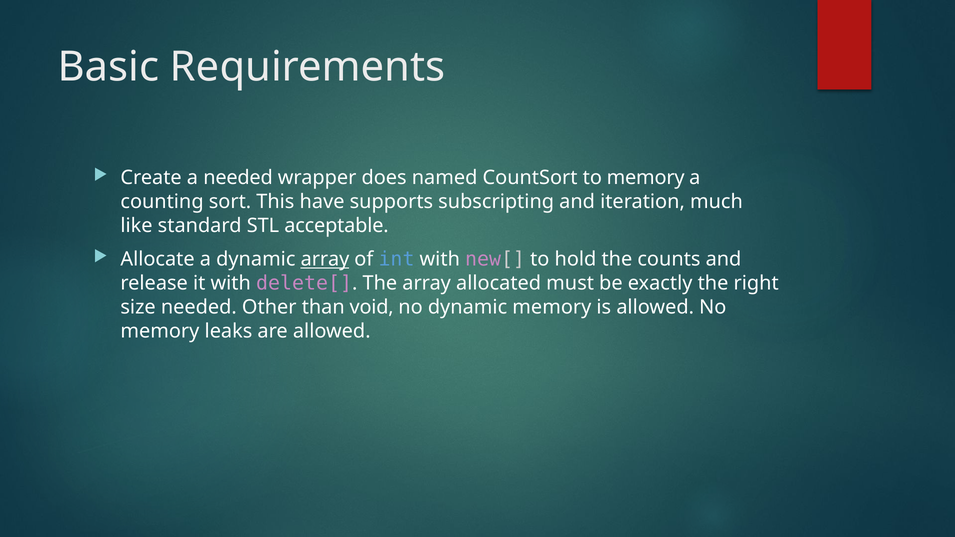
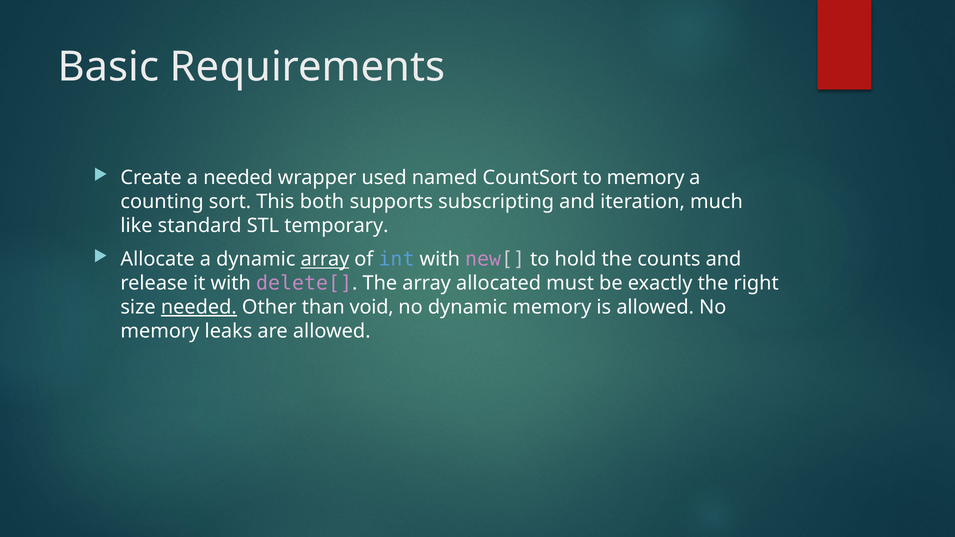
does: does -> used (384, 178)
have: have -> both (322, 202)
acceptable: acceptable -> temporary (336, 226)
needed underline: none -> present (199, 307)
